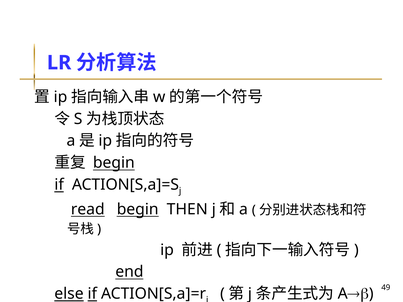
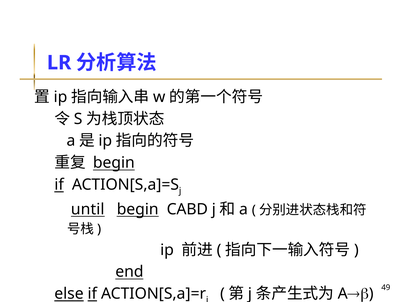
read: read -> until (88, 209)
THEN: THEN -> CABD (187, 209)
